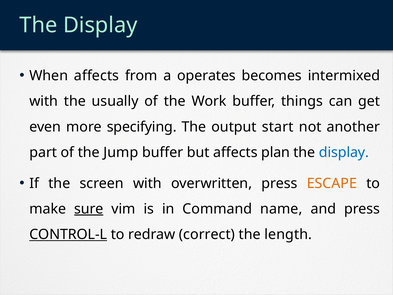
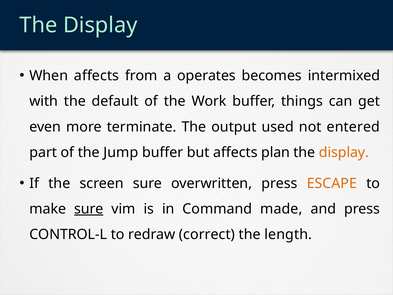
usually: usually -> default (115, 101)
specifying: specifying -> terminate (142, 127)
start: start -> used (278, 127)
another: another -> entered (353, 127)
display colour: blue -> orange (344, 152)
screen with: with -> sure (147, 183)
name: name -> made (281, 209)
CONTROL-L underline: present -> none (68, 234)
